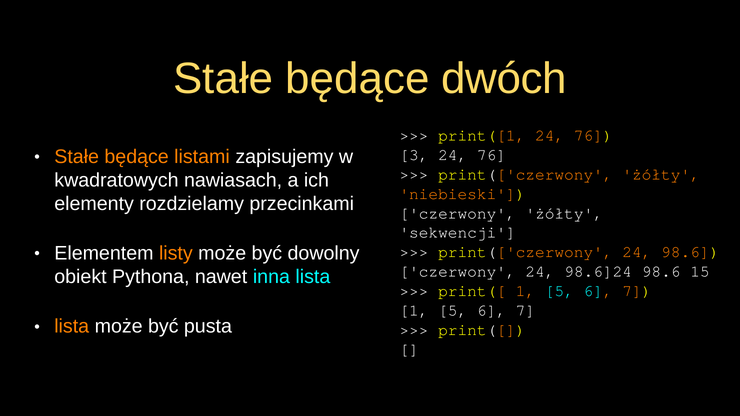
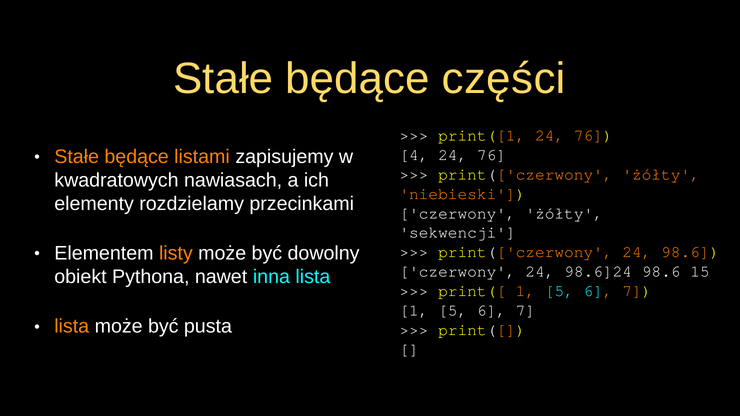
dwóch: dwóch -> części (504, 79)
3: 3 -> 4 (414, 155)
